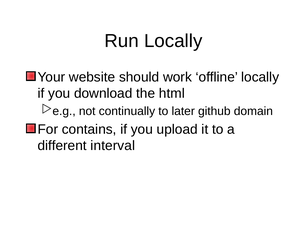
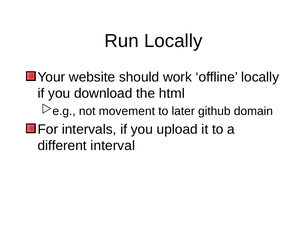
continually: continually -> movement (127, 111)
contains: contains -> intervals (89, 129)
